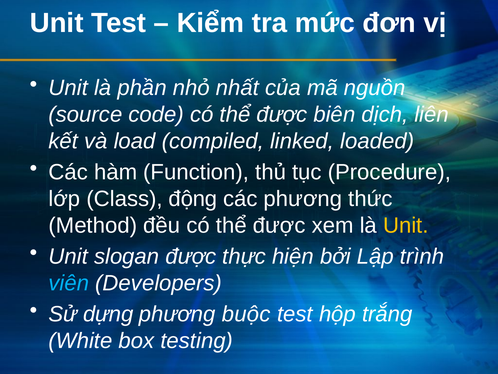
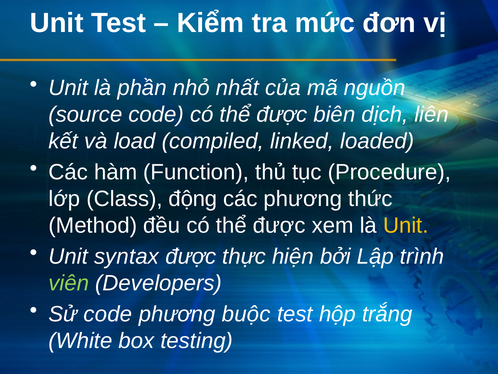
slogan: slogan -> syntax (127, 256)
viên colour: light blue -> light green (69, 283)
Sử dựng: dựng -> code (108, 314)
